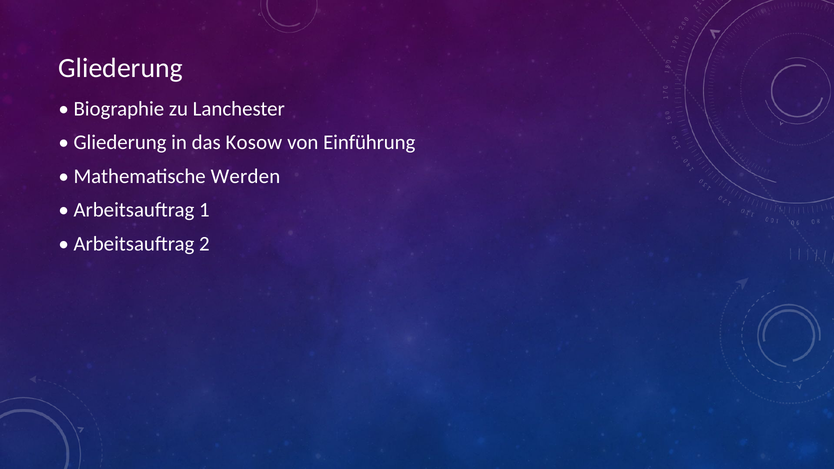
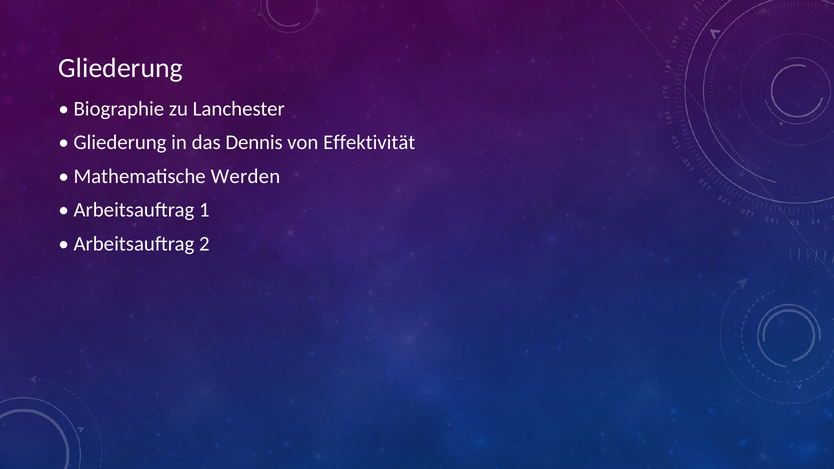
Kosow: Kosow -> Dennis (254, 143)
Einführung: Einführung -> Effektivität (369, 143)
